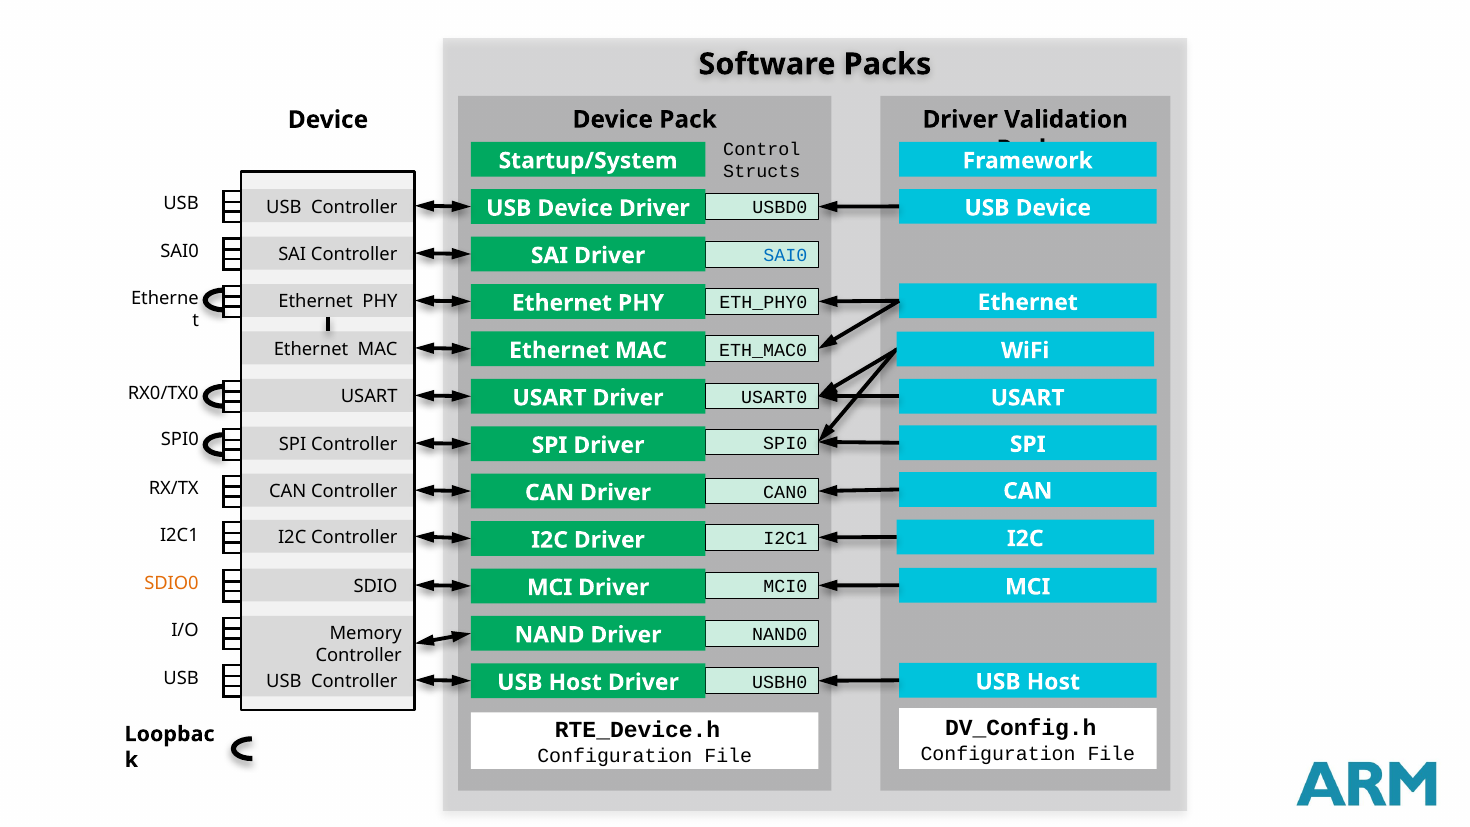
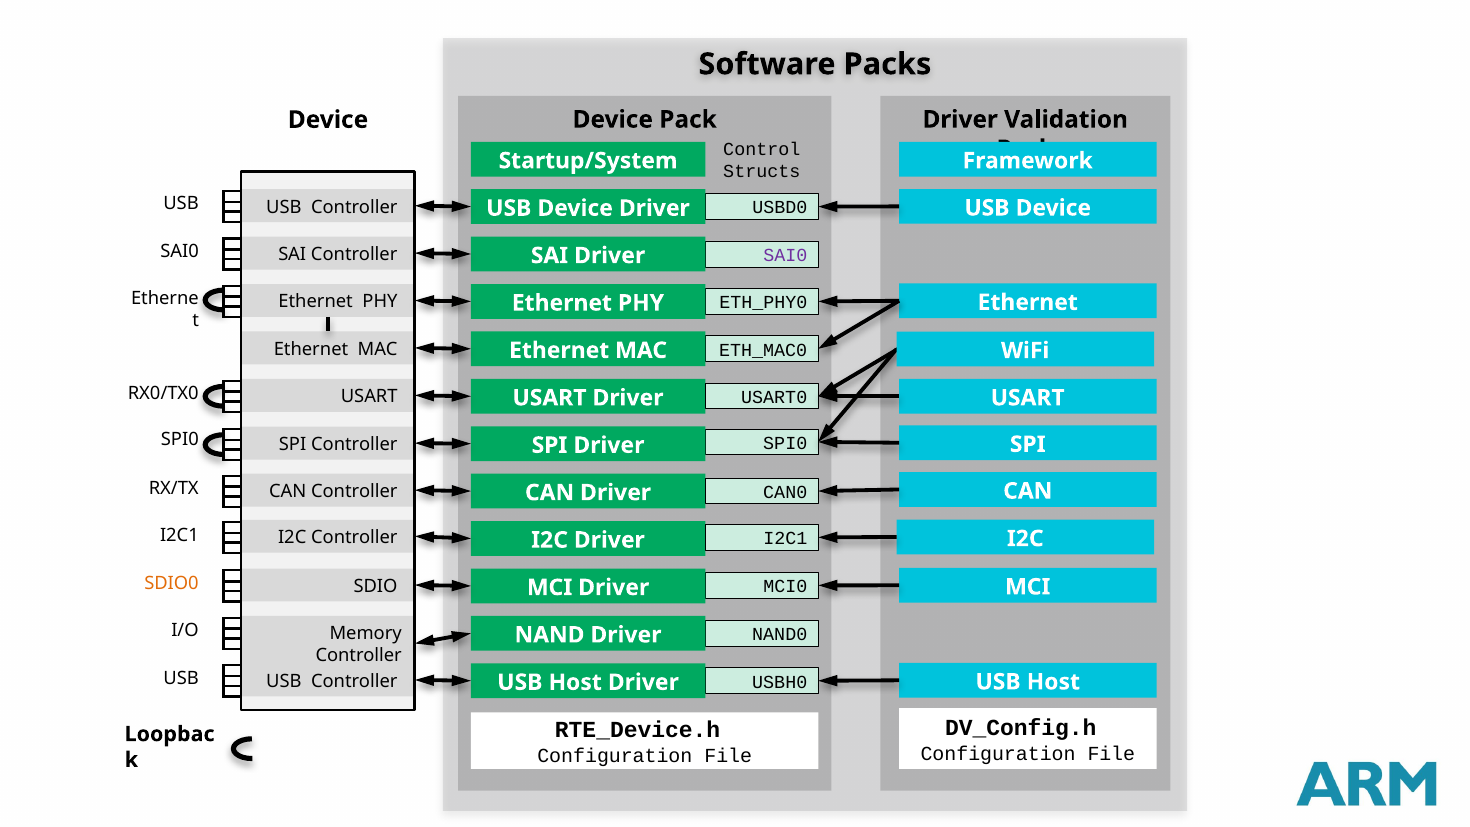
SAI0 colour: blue -> purple (785, 255)
